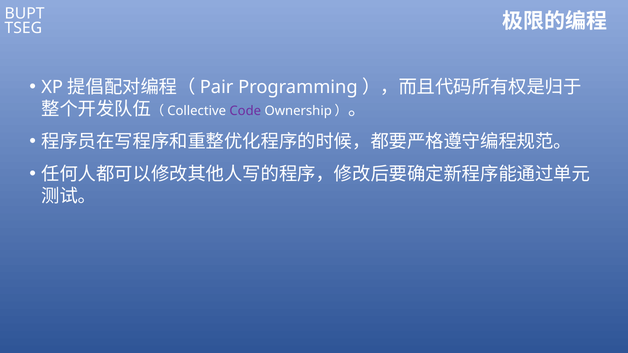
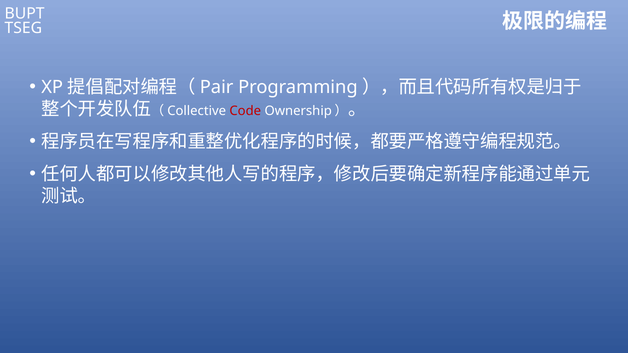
Code colour: purple -> red (245, 111)
